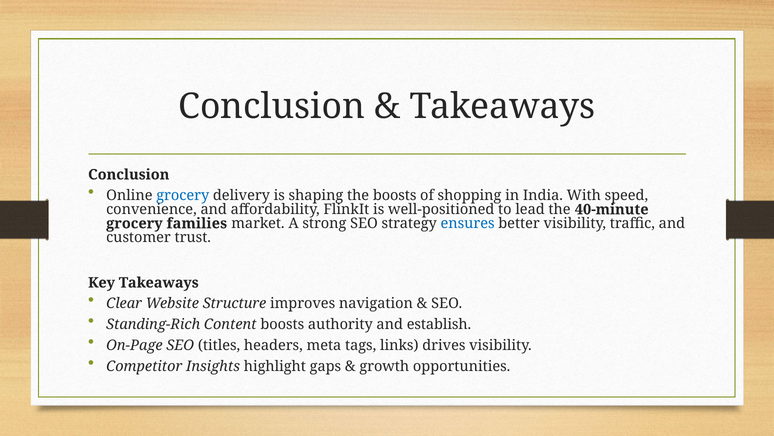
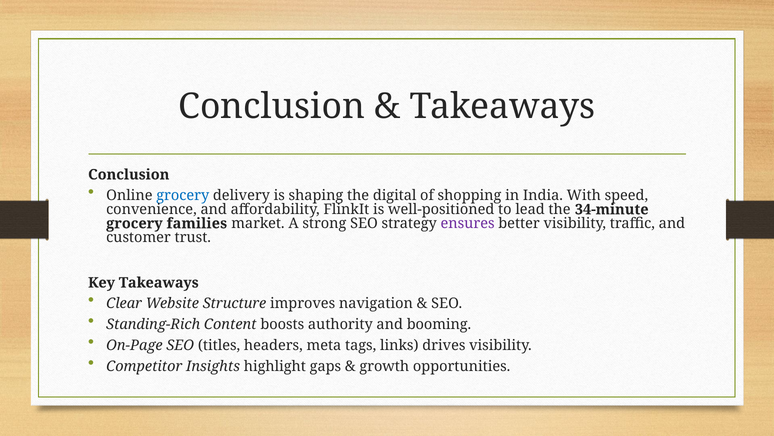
the boosts: boosts -> digital (395, 195)
40-minute: 40-minute -> 34-minute (612, 209)
ensures colour: blue -> purple (468, 223)
establish: establish -> booming (439, 324)
